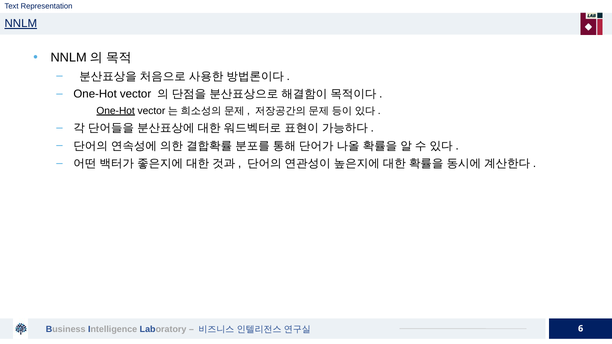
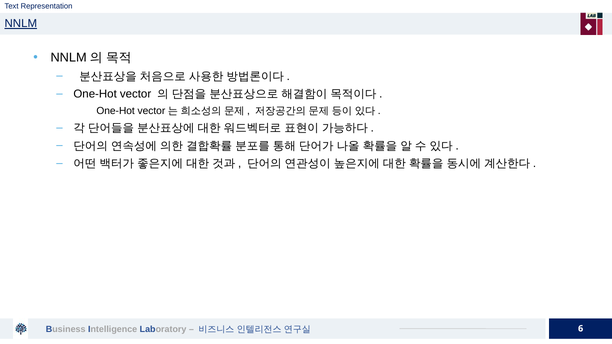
One-Hot underline: present -> none (116, 111)
